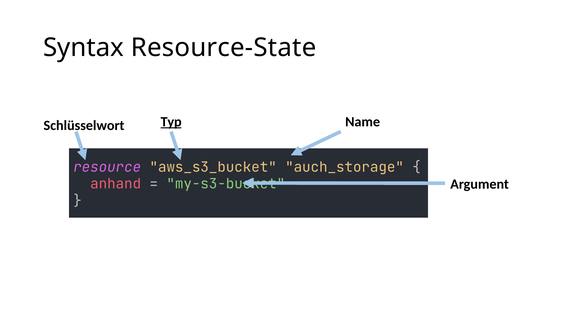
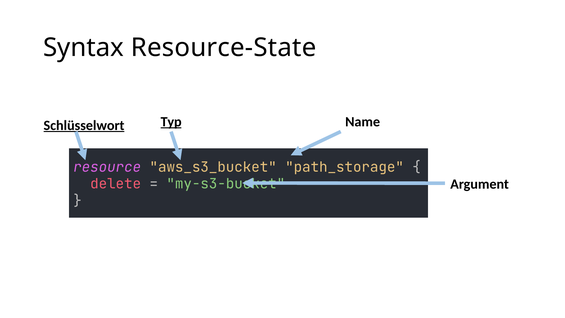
Schlüsselwort underline: none -> present (84, 125)
auch_storage: auch_storage -> path_storage (345, 167)
anhand: anhand -> delete (116, 184)
